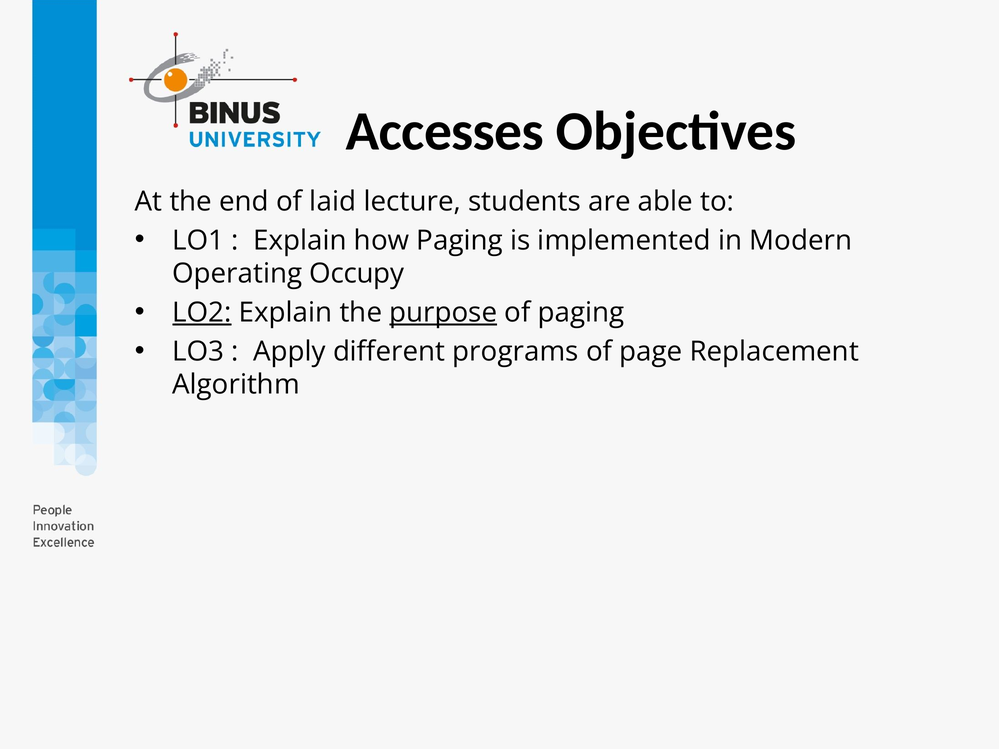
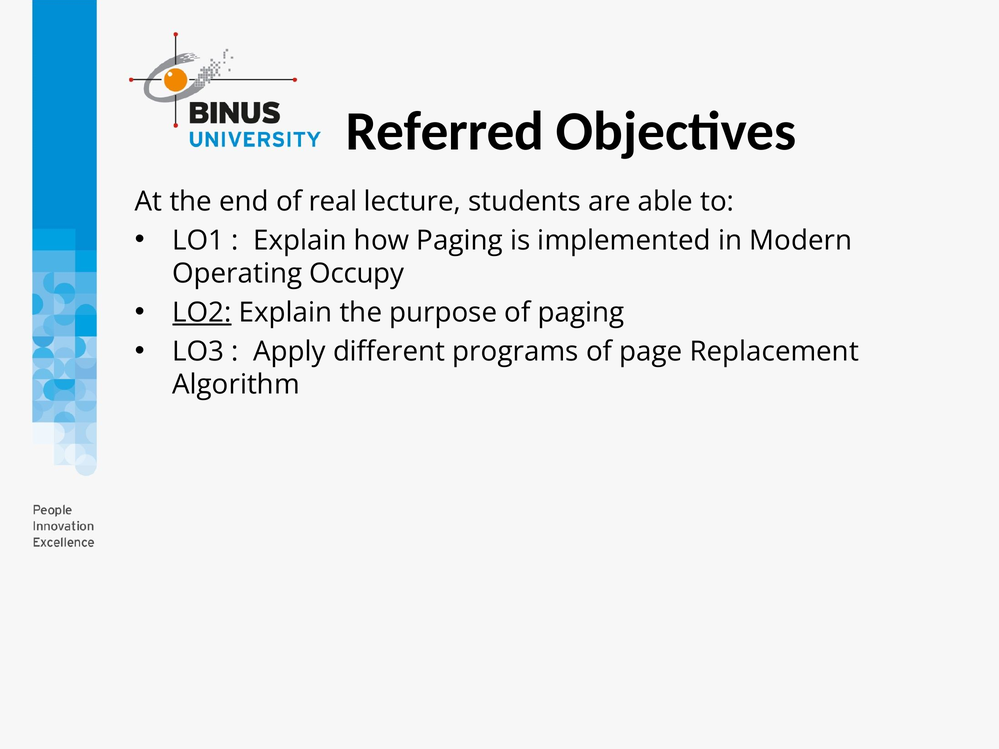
Accesses: Accesses -> Referred (445, 131)
laid: laid -> real (333, 202)
purpose underline: present -> none (443, 313)
